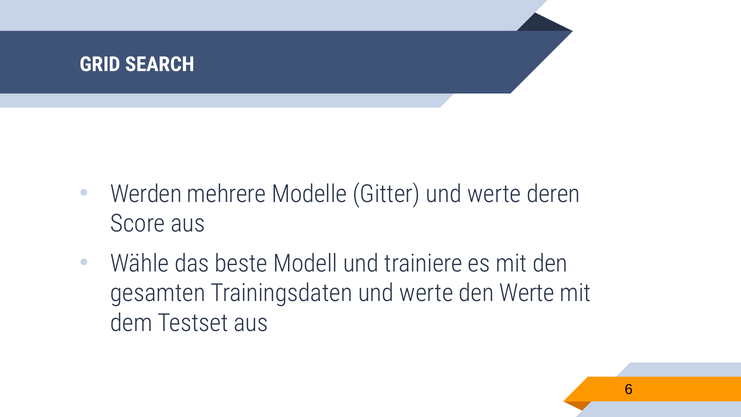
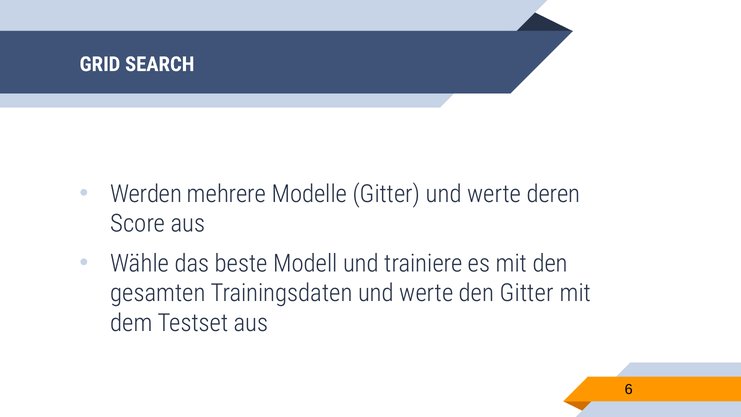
den Werte: Werte -> Gitter (527, 293)
